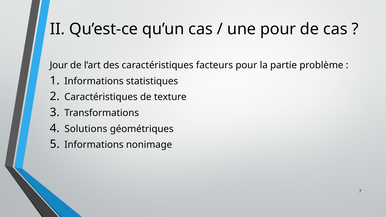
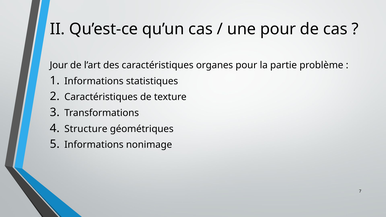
facteurs: facteurs -> organes (215, 65)
Solutions: Solutions -> Structure (86, 129)
